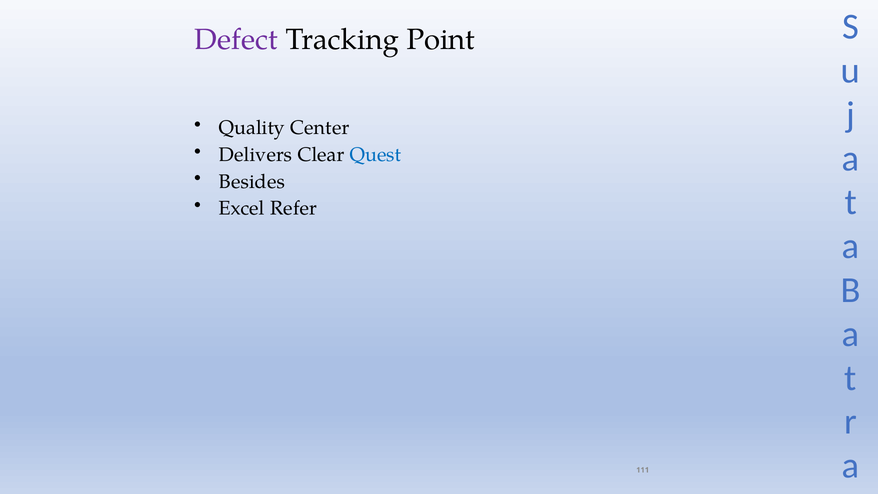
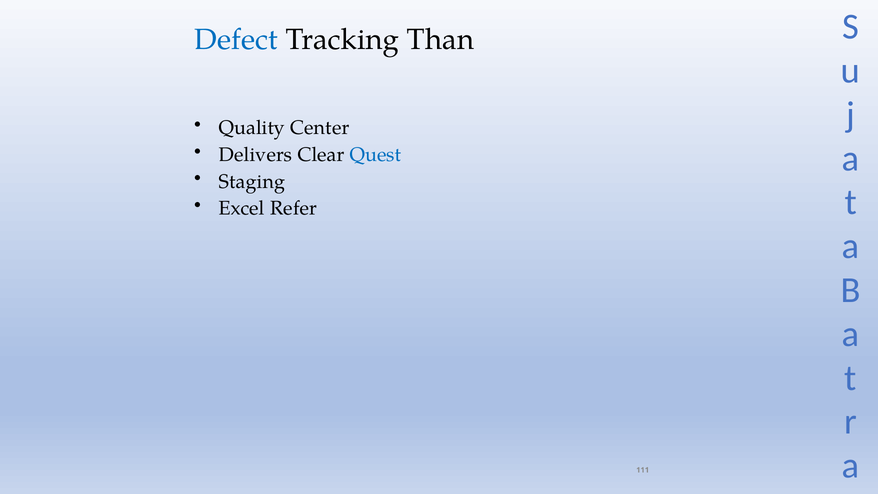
Defect colour: purple -> blue (236, 40)
Point: Point -> Than (441, 40)
Besides: Besides -> Staging (252, 181)
